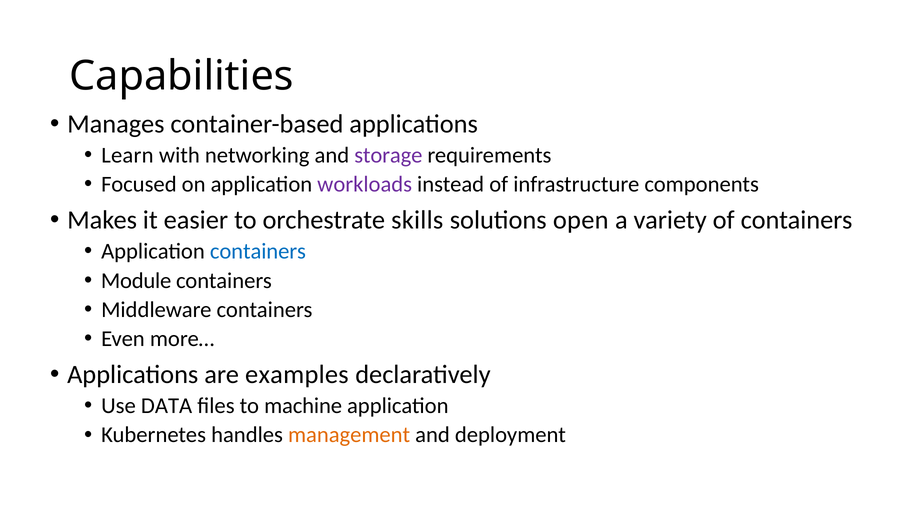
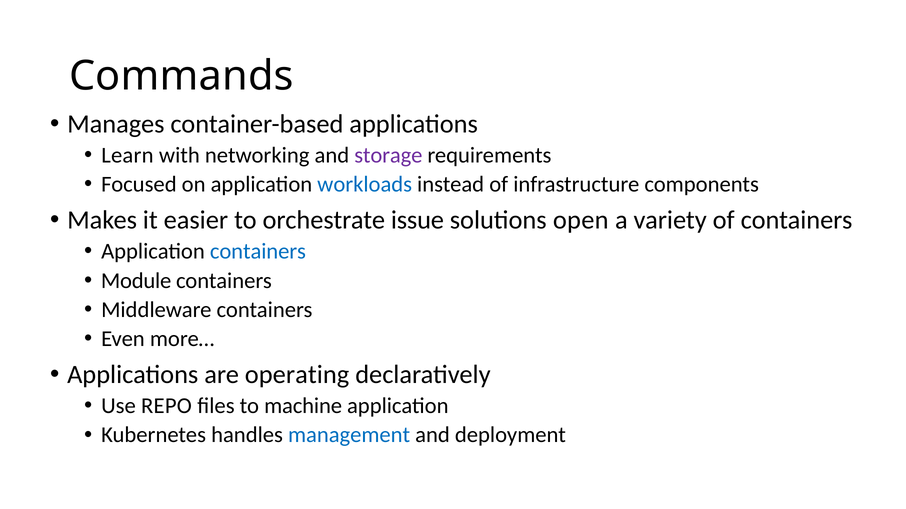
Capabilities: Capabilities -> Commands (181, 76)
workloads colour: purple -> blue (365, 185)
skills: skills -> issue (417, 220)
examples: examples -> operating (297, 375)
DATA: DATA -> REPO (166, 406)
management colour: orange -> blue (349, 436)
